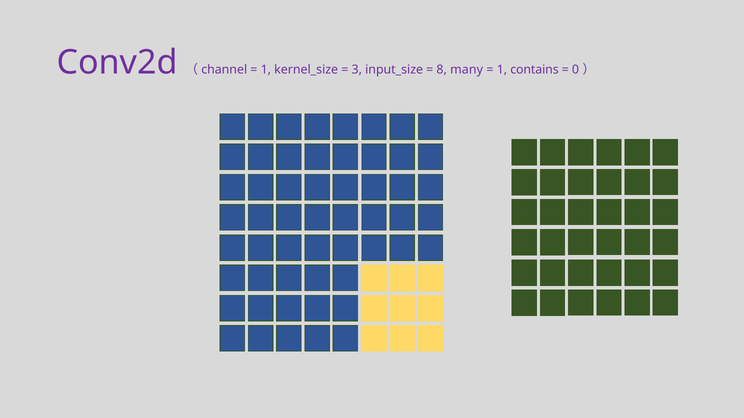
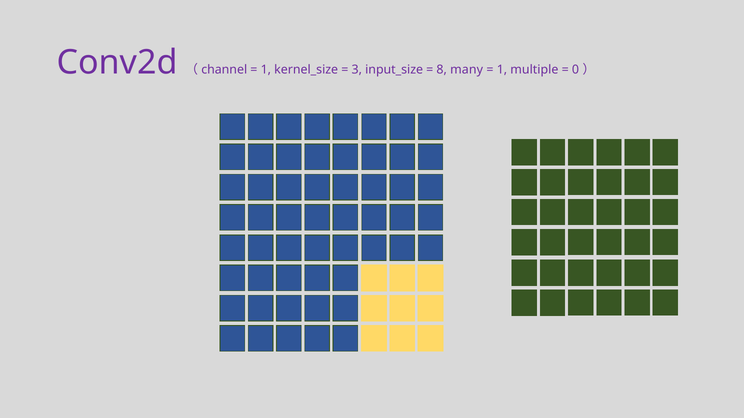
contains: contains -> multiple (534, 70)
